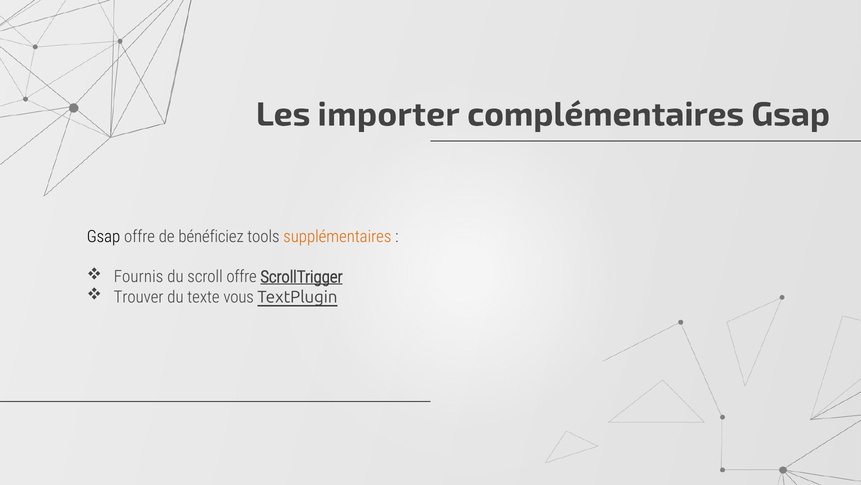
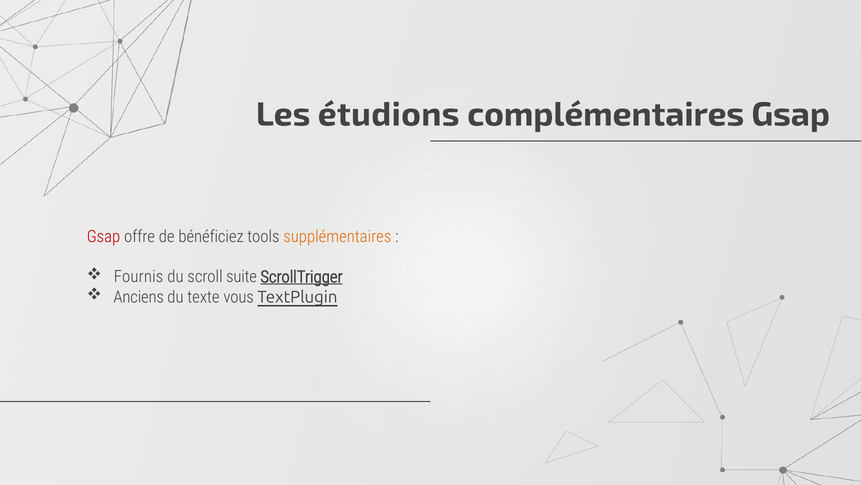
importer: importer -> étudions (389, 114)
Gsap colour: black -> red (104, 236)
scroll offre: offre -> suite (242, 277)
Trouver: Trouver -> Anciens (139, 297)
